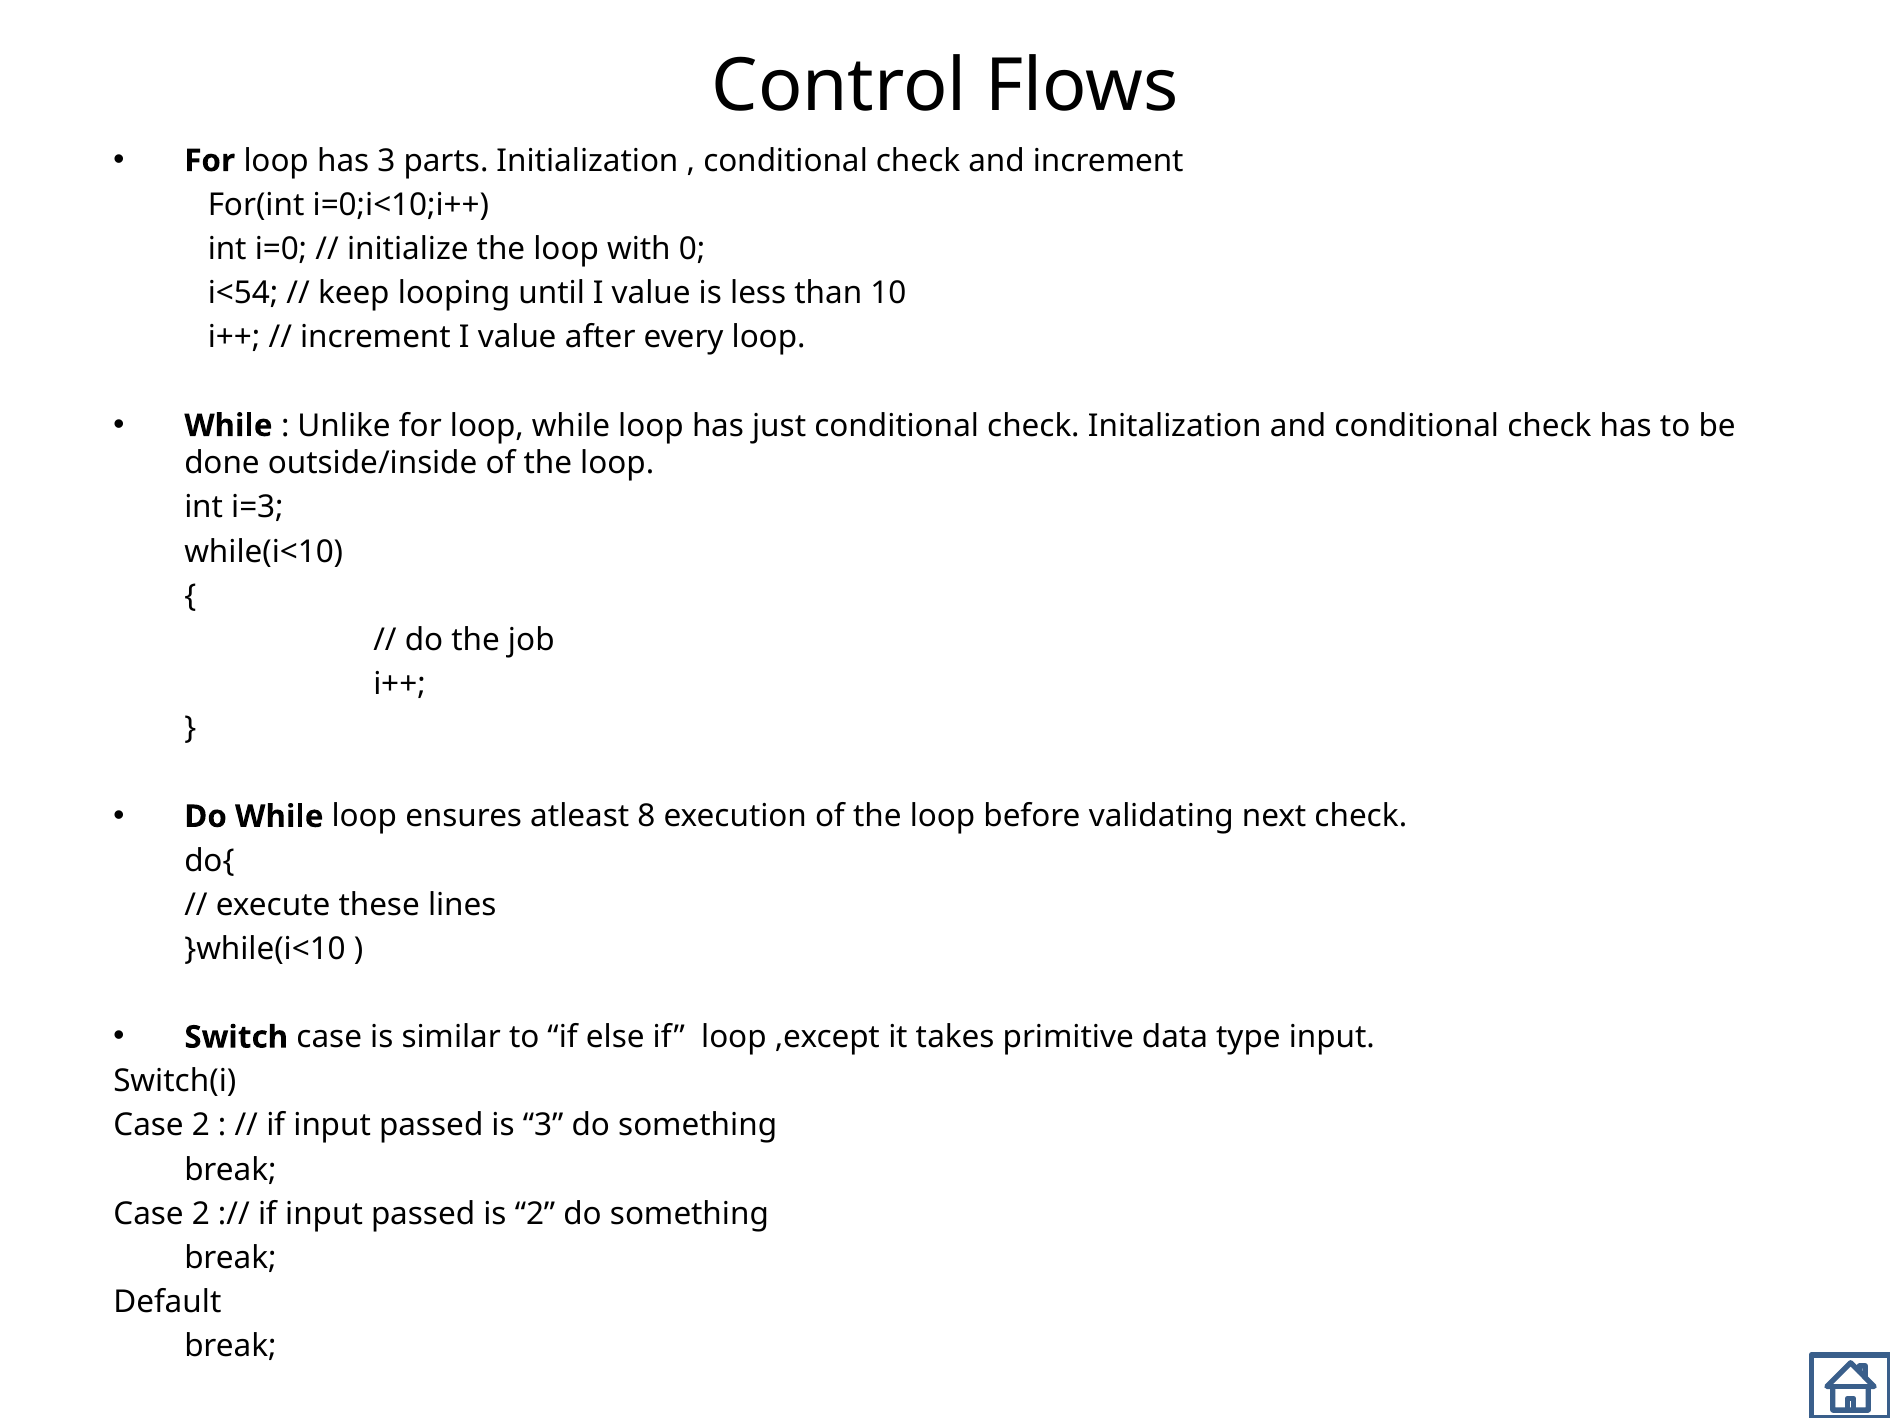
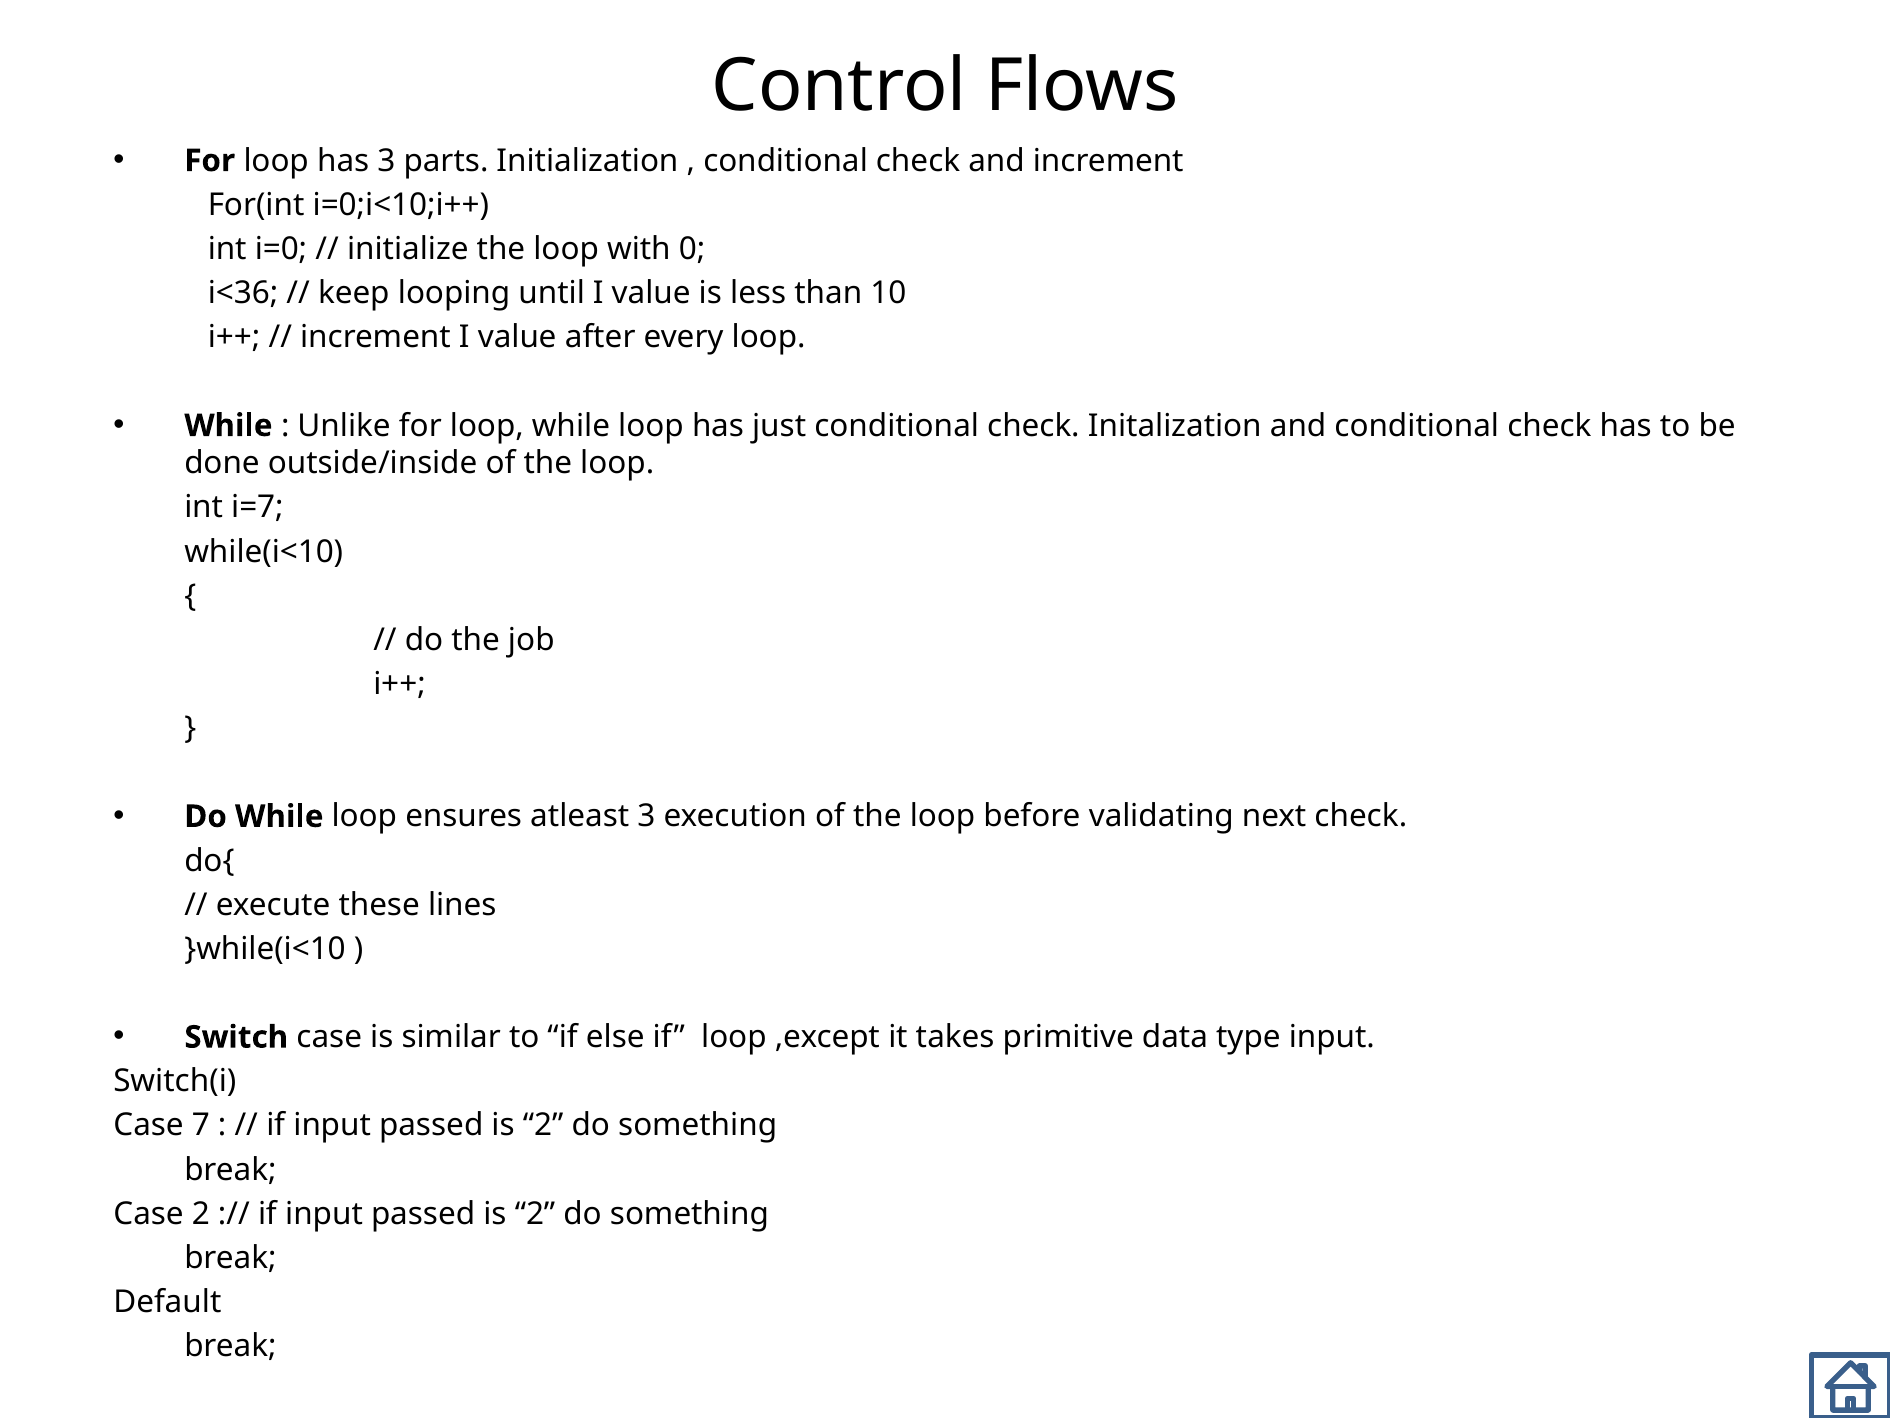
i<54: i<54 -> i<36 (243, 293)
i=3: i=3 -> i=7 (257, 507)
atleast 8: 8 -> 3 (646, 816)
2: 2 -> 7 (201, 1125)
3: 3 -> 2 (543, 1125)
